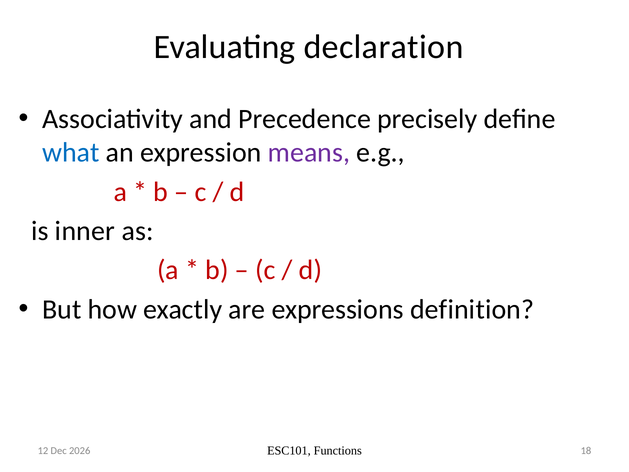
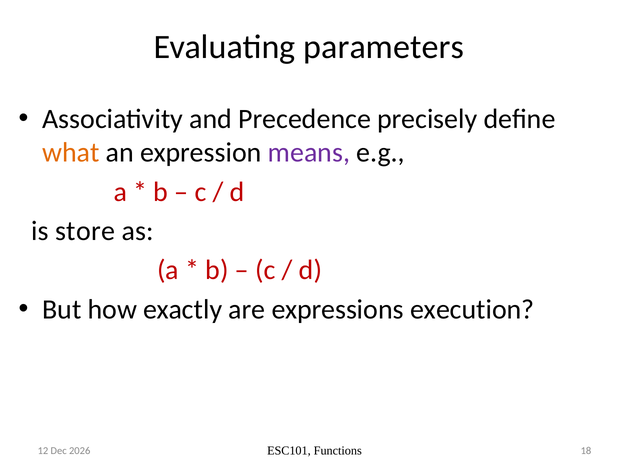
declaration: declaration -> parameters (384, 47)
what colour: blue -> orange (71, 153)
inner: inner -> store (85, 231)
definition: definition -> execution (472, 309)
